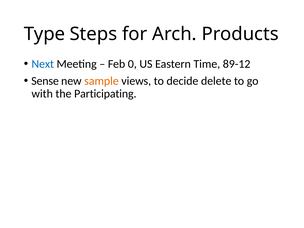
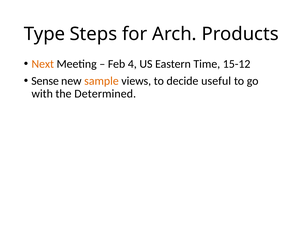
Next colour: blue -> orange (43, 64)
0: 0 -> 4 (132, 64)
89-12: 89-12 -> 15-12 (237, 64)
delete: delete -> useful (216, 81)
Participating: Participating -> Determined (105, 94)
